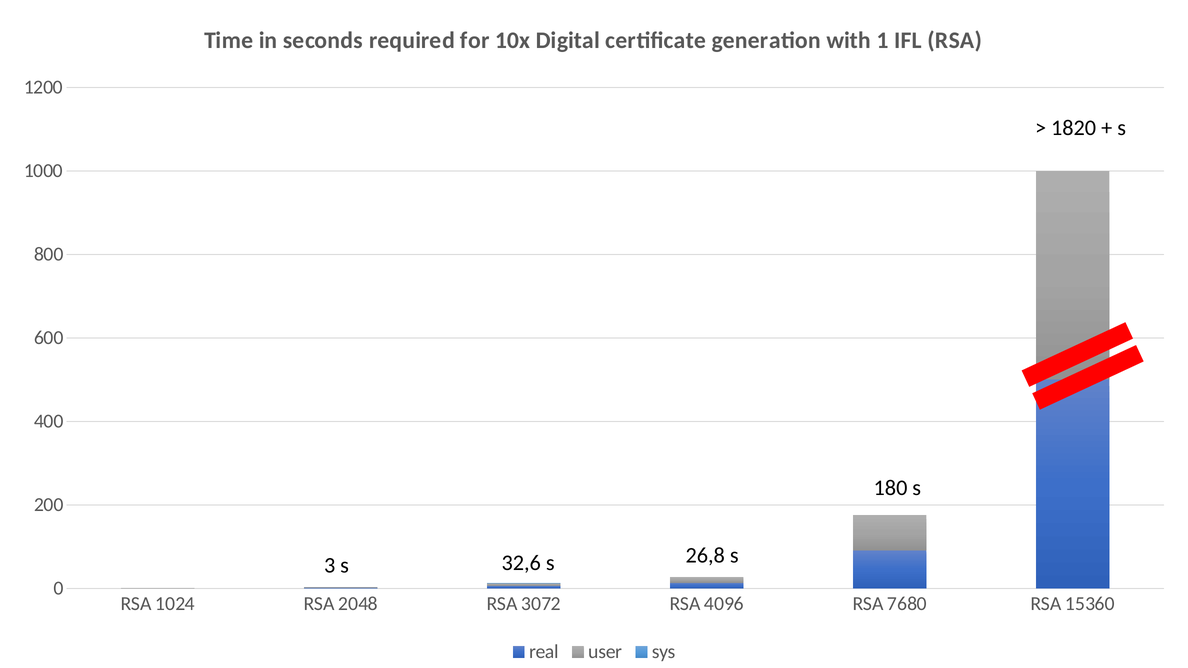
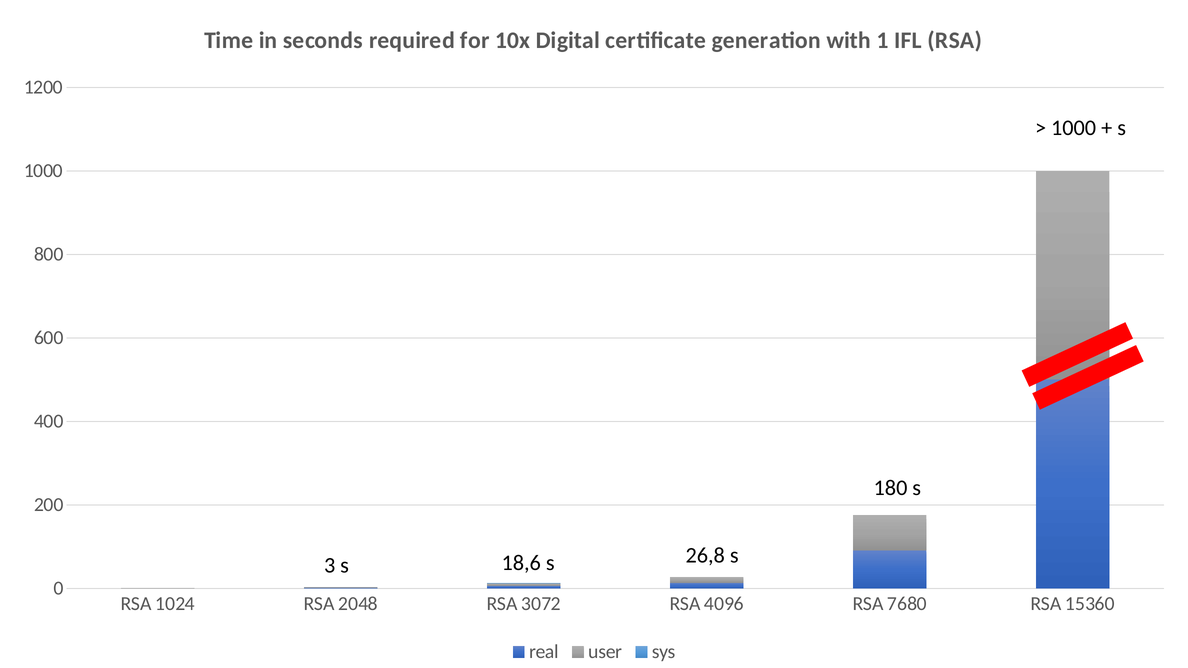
1820: 1820 -> 1000 (1074, 128)
32,6: 32,6 -> 18,6 (521, 563)
